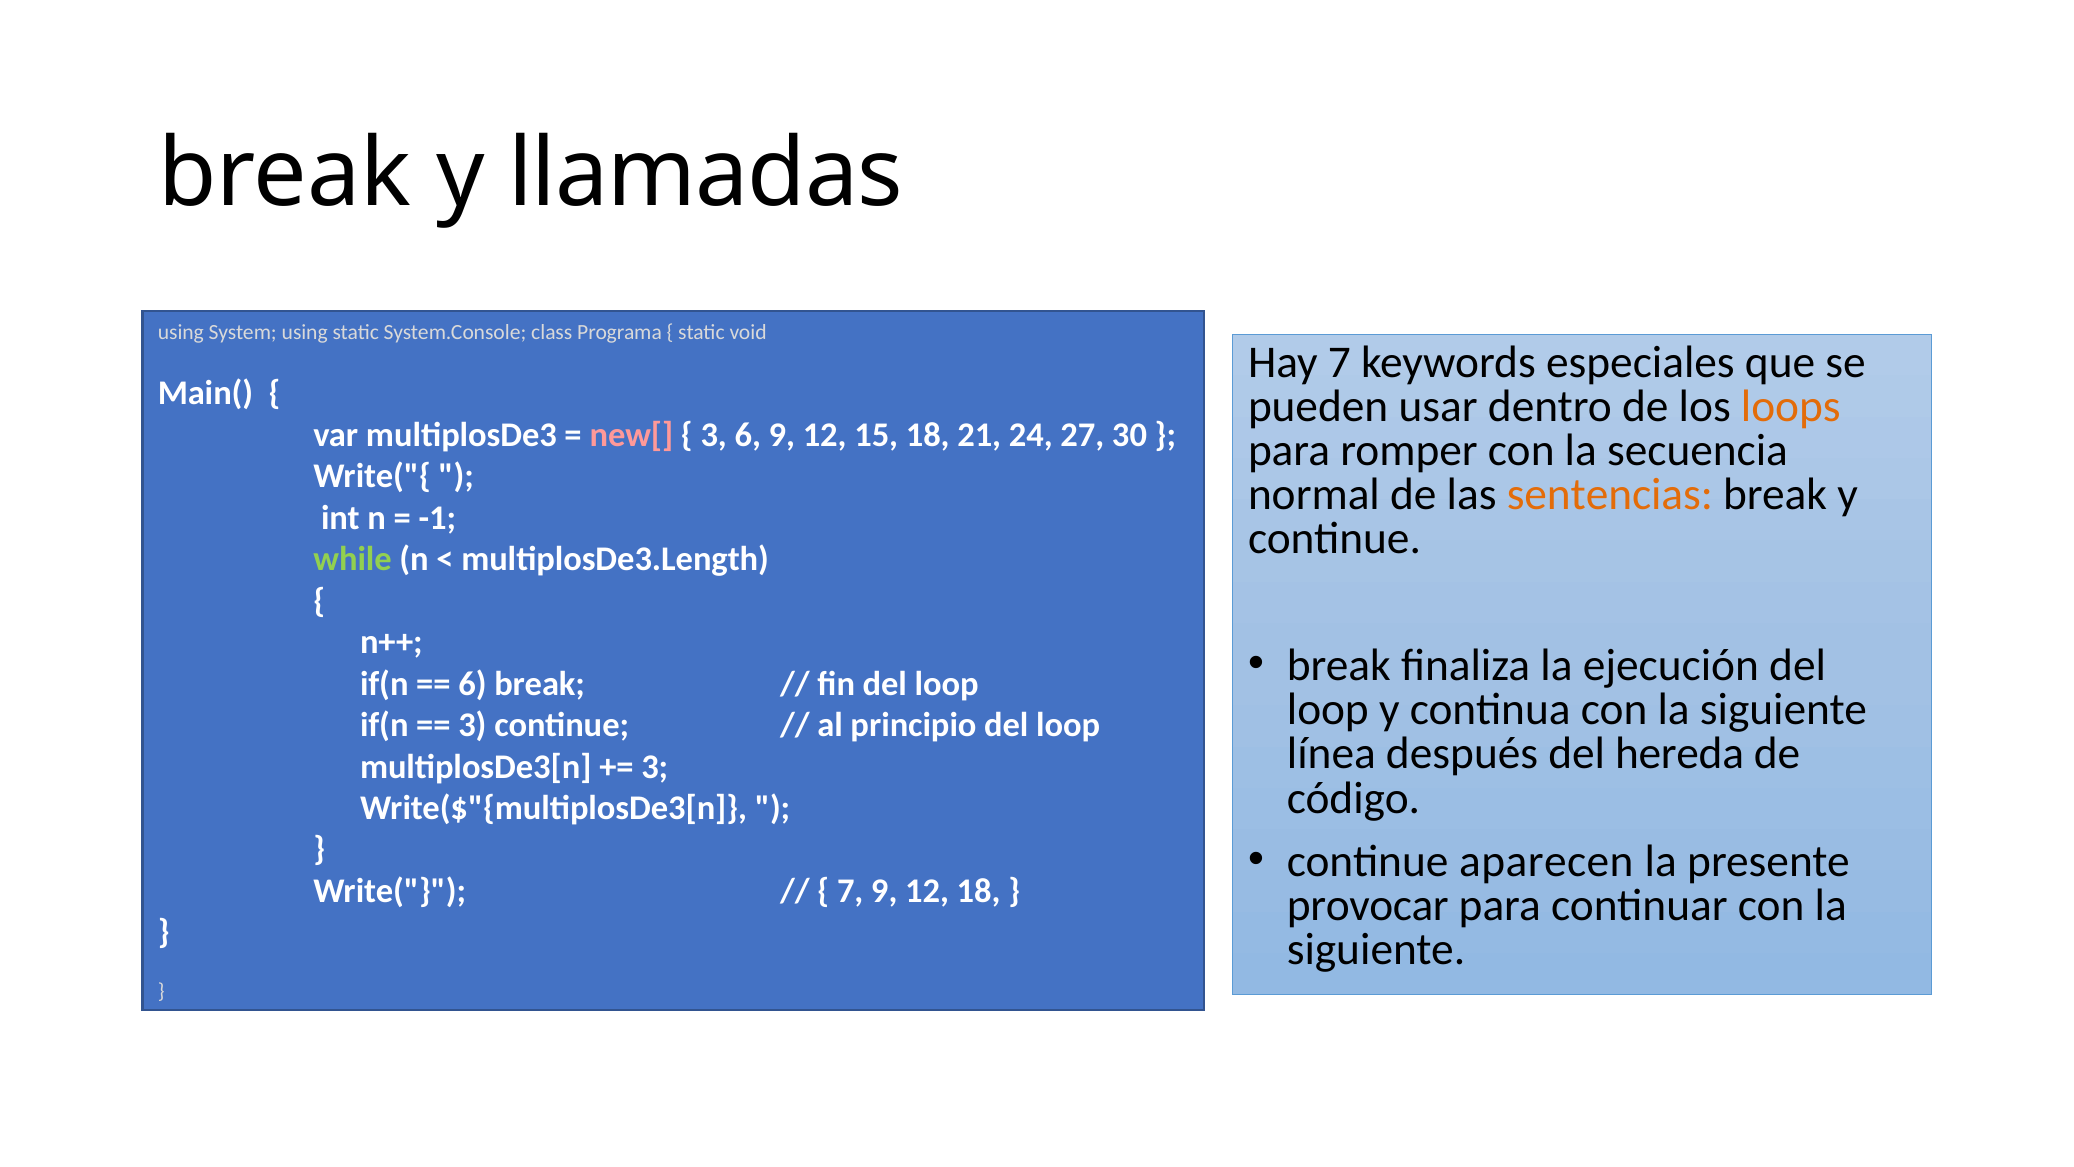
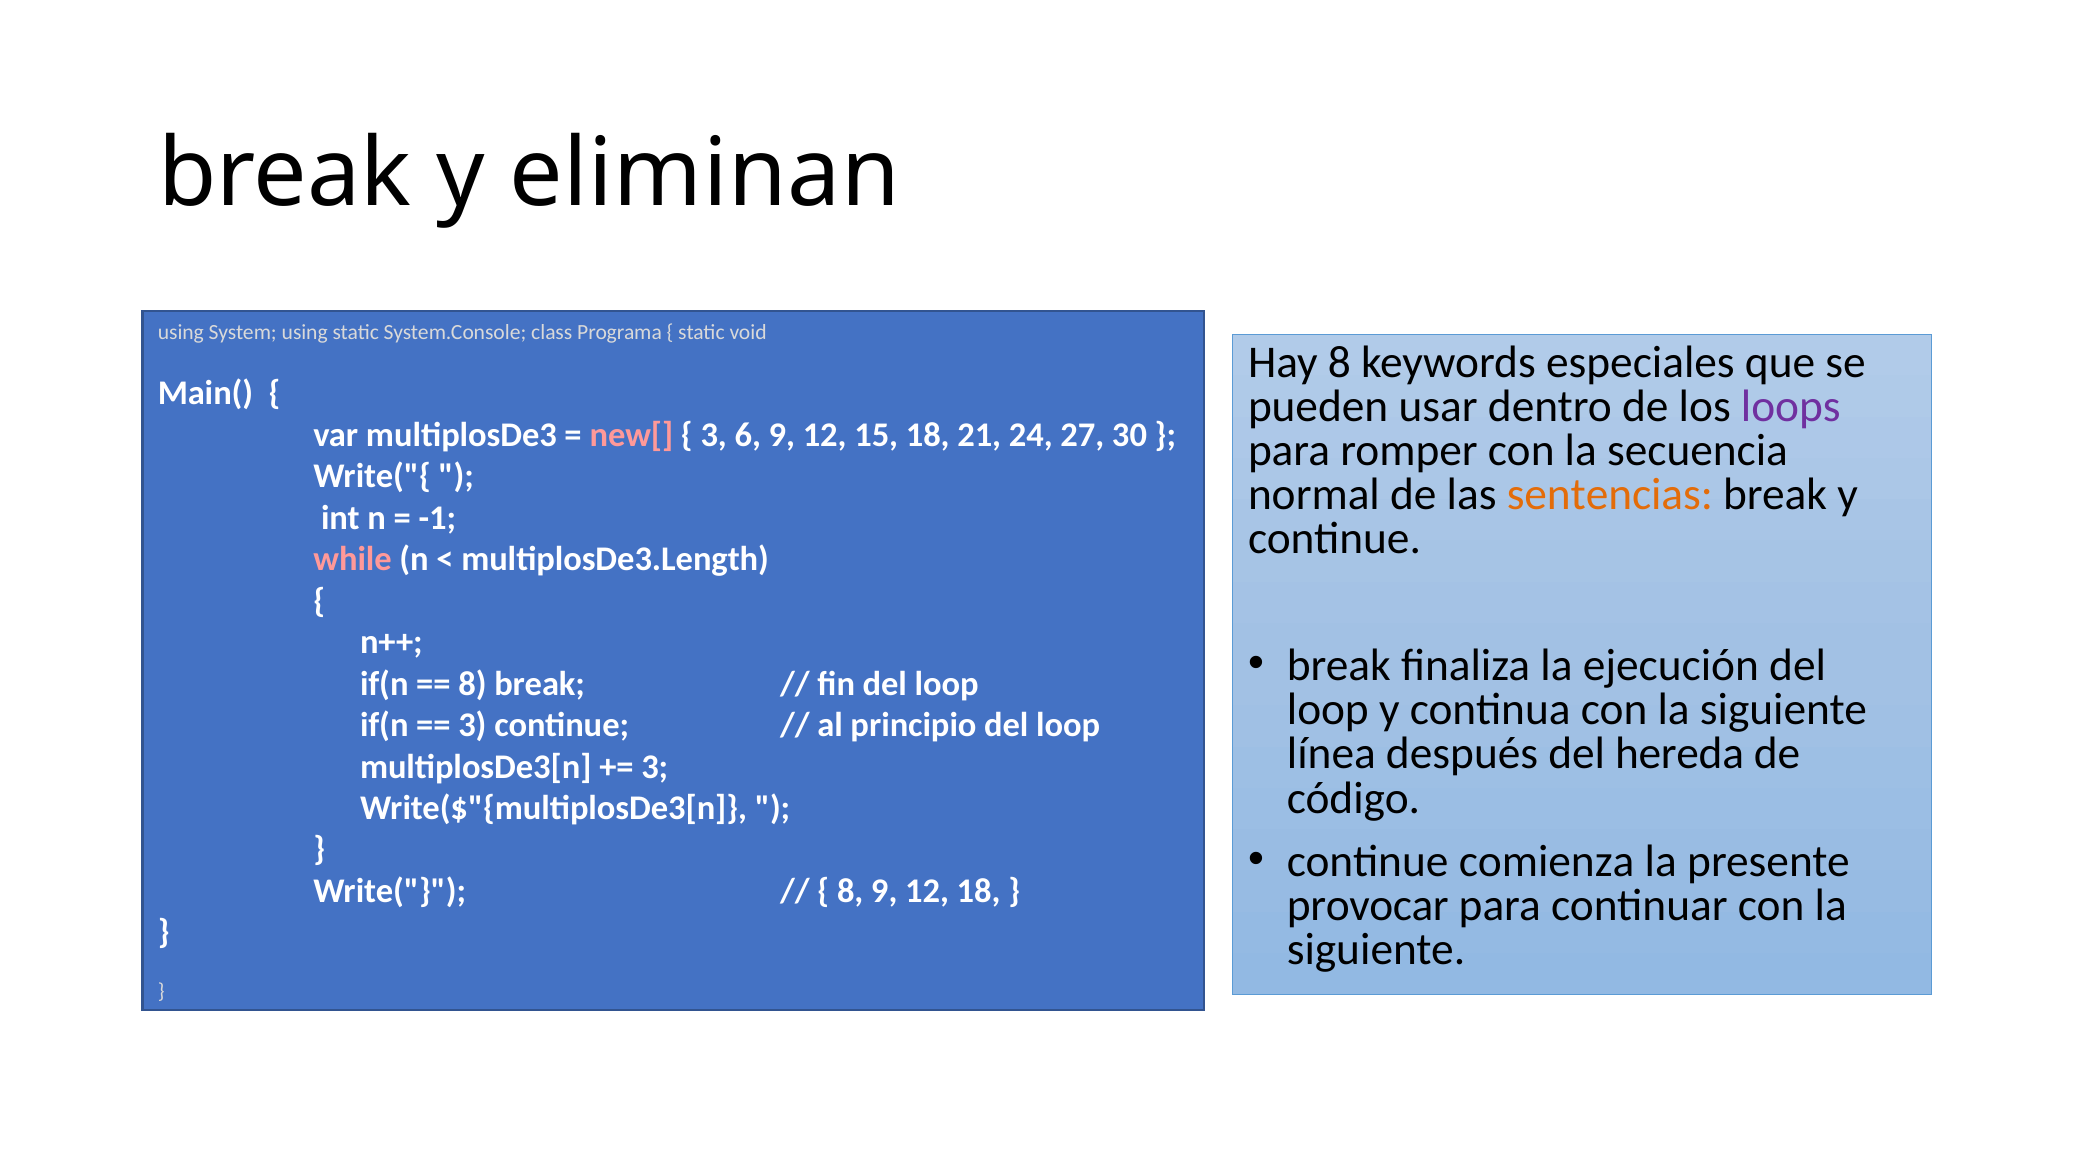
llamadas: llamadas -> eliminan (705, 174)
Hay 7: 7 -> 8 (1339, 362)
loops colour: orange -> purple (1791, 406)
while colour: light green -> pink (353, 559)
6: 6 -> 8 (472, 683)
aparecen: aparecen -> comienza (1547, 861)
7: 7 -> 8 (850, 891)
